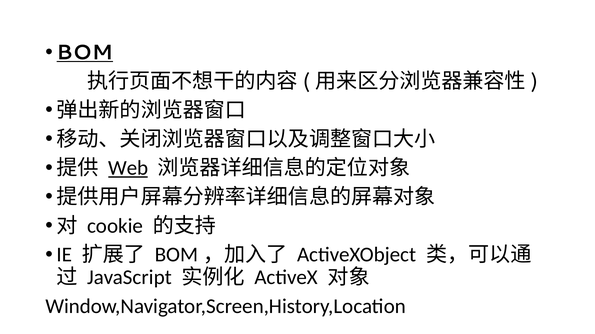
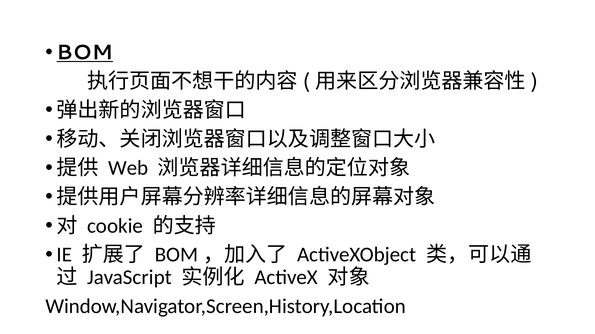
Web underline: present -> none (128, 168)
